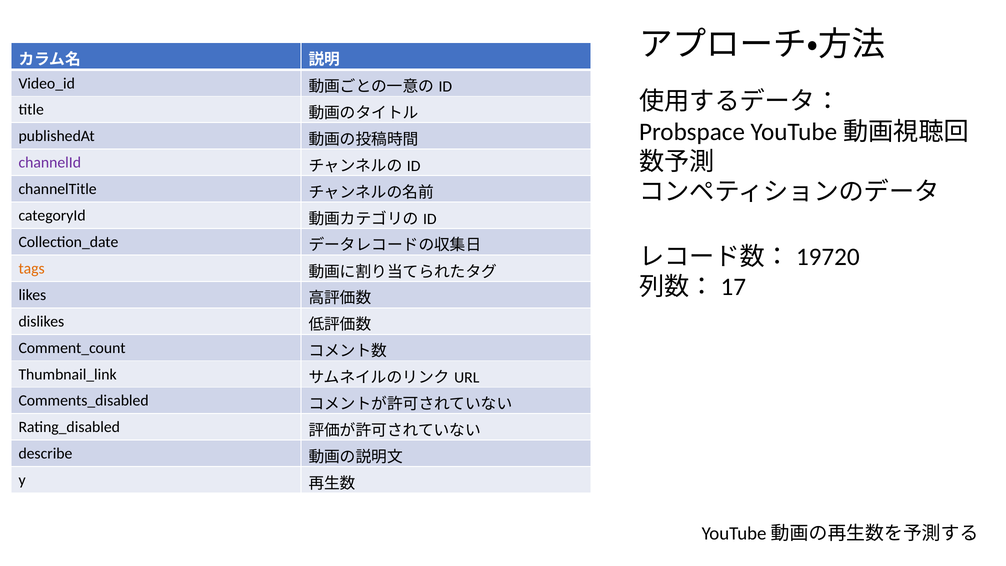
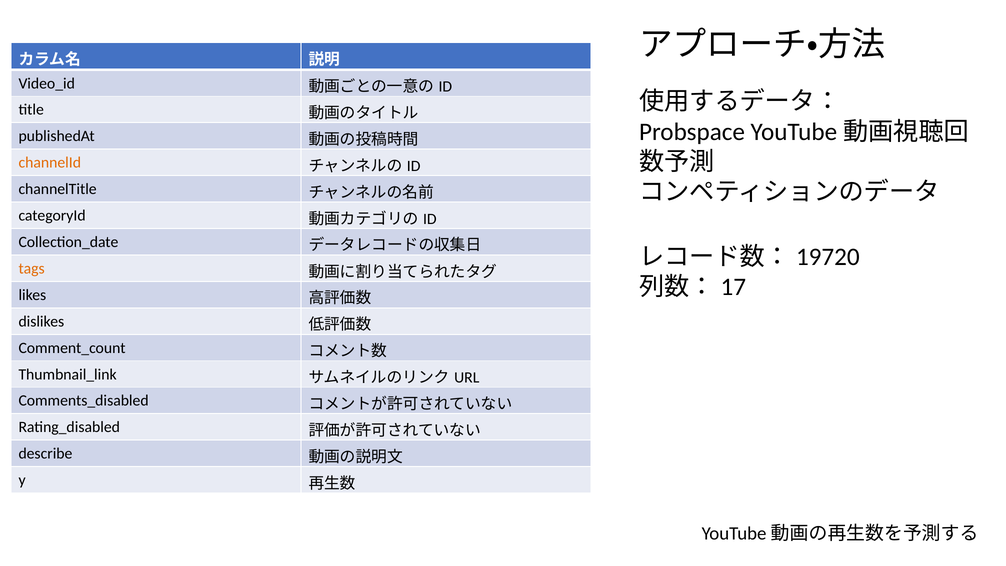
channelId colour: purple -> orange (50, 163)
